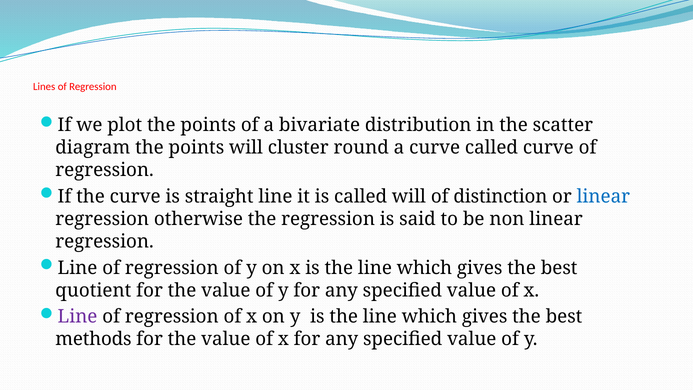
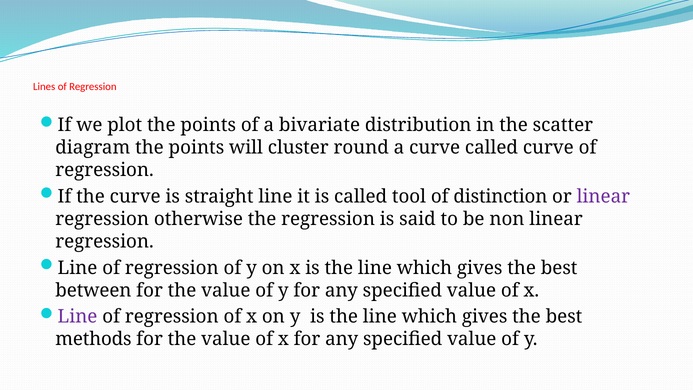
called will: will -> tool (409, 196)
linear colour: blue -> purple (603, 196)
quotient: quotient -> between (93, 290)
